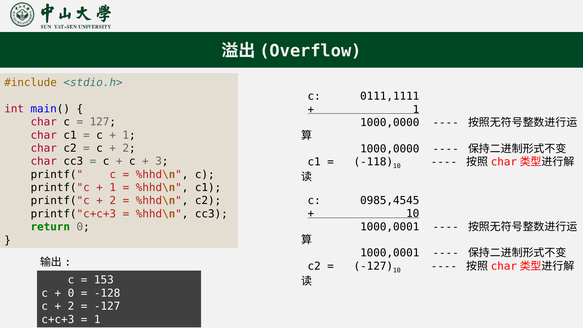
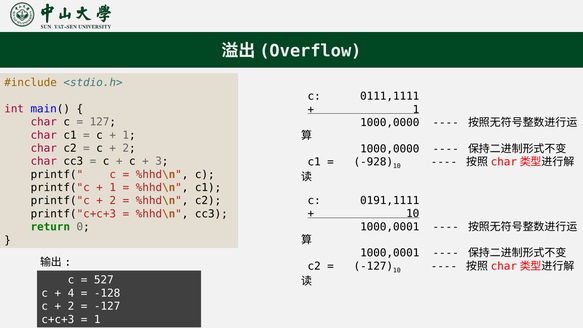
-118: -118 -> -928 (373, 162)
0985,4545: 0985,4545 -> 0191,1111 (390, 201)
153: 153 -> 527 (104, 280)
0: 0 -> 4 (71, 293)
